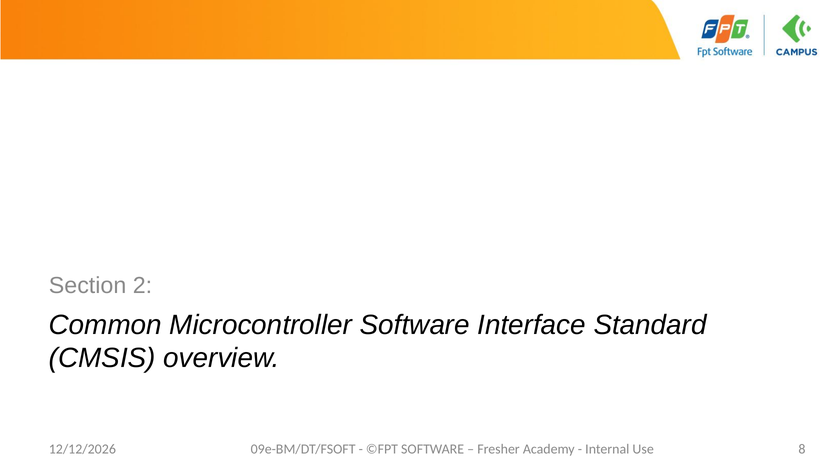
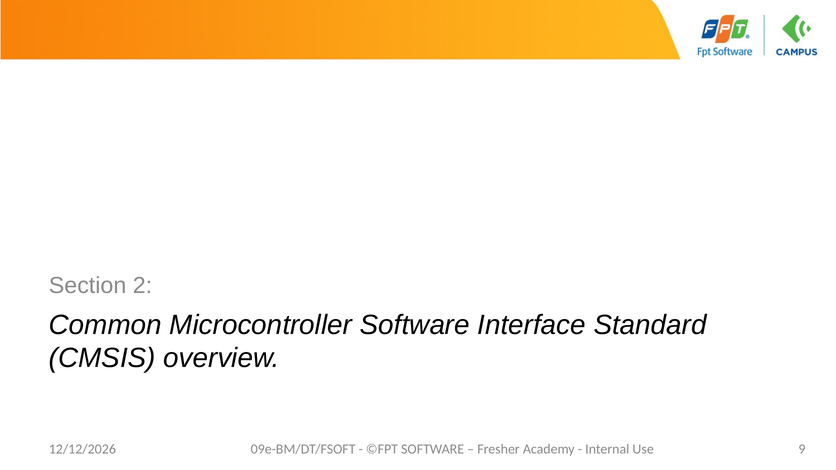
8: 8 -> 9 (802, 449)
